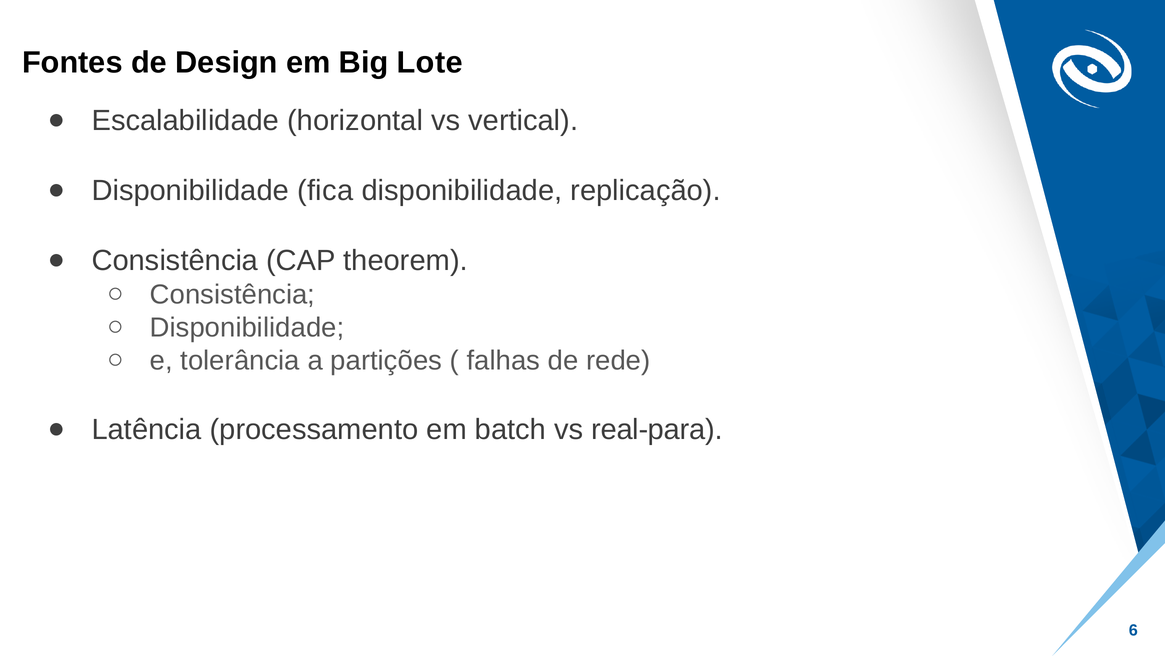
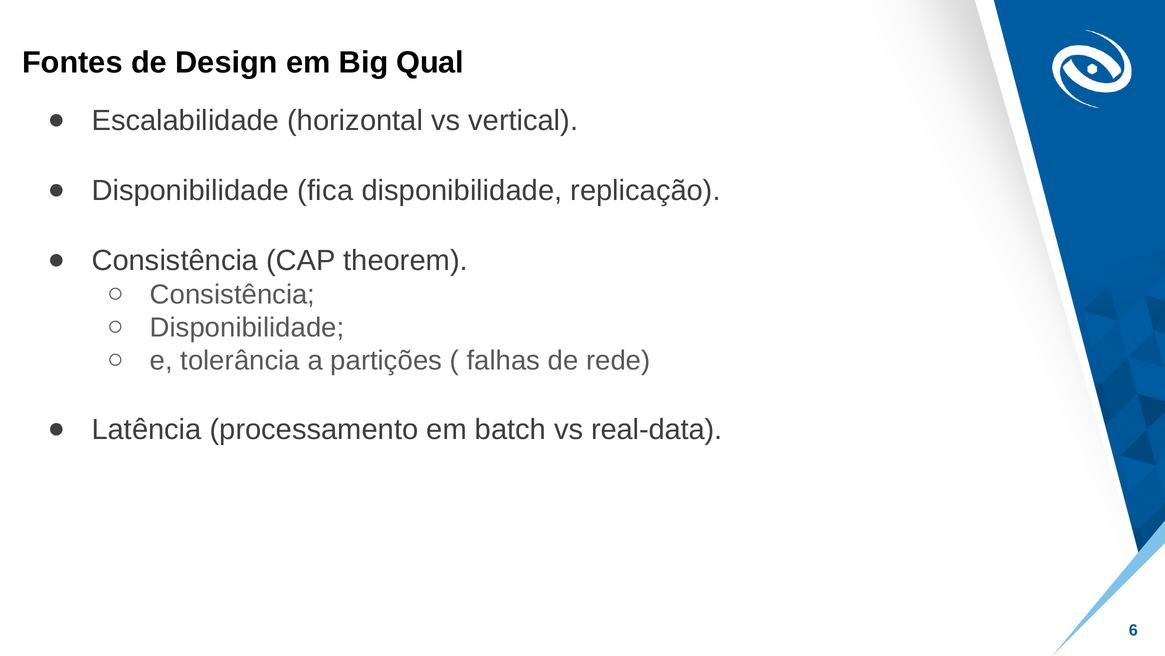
Lote: Lote -> Qual (430, 62)
real-para: real-para -> real-data (657, 429)
